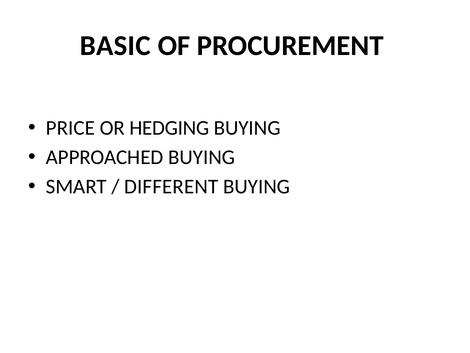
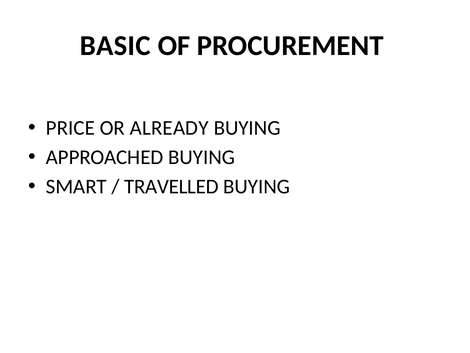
HEDGING: HEDGING -> ALREADY (169, 128)
DIFFERENT: DIFFERENT -> TRAVELLED (171, 186)
